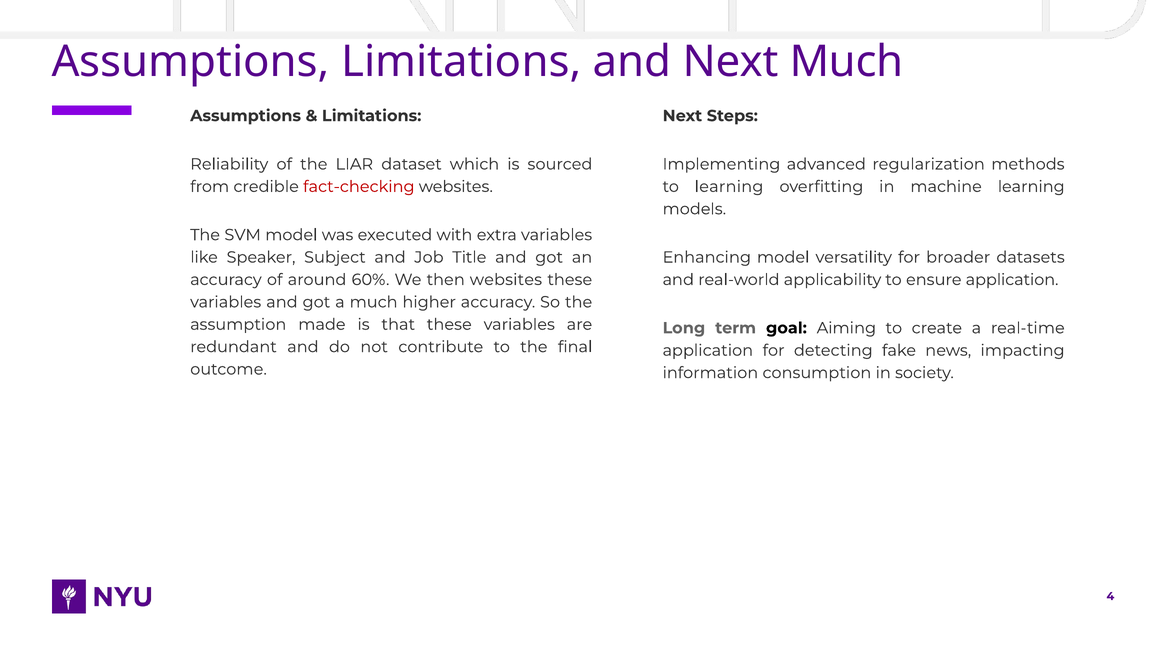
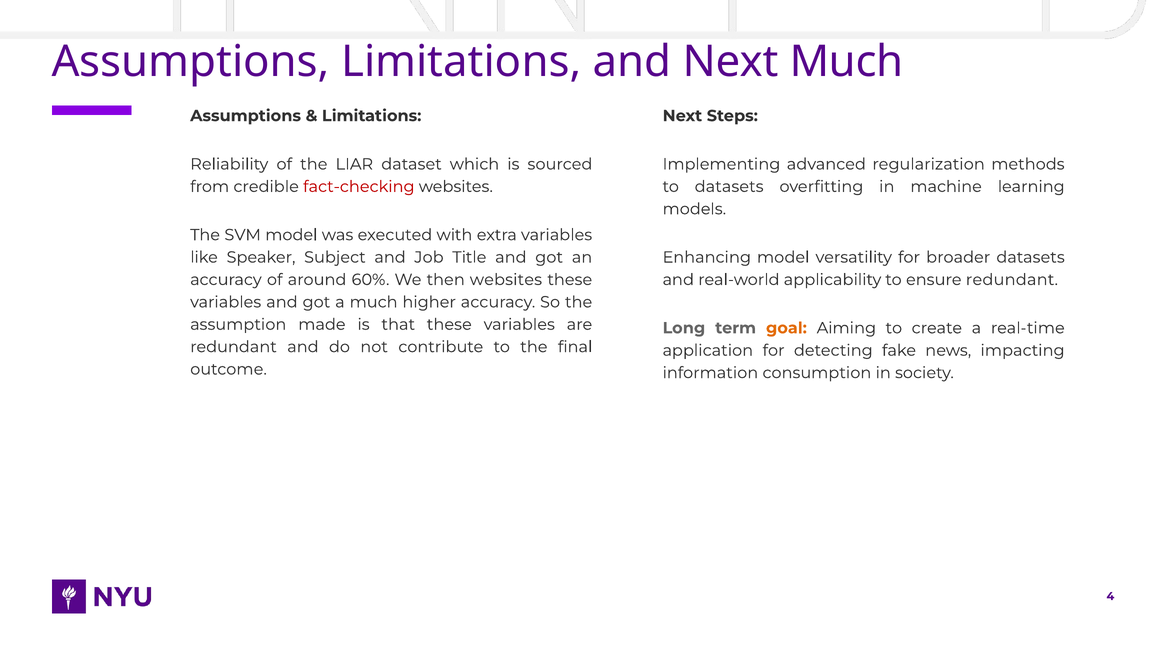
to learning: learning -> datasets (729, 187)
ensure application: application -> redundant (1012, 280)
goal colour: black -> orange (786, 328)
